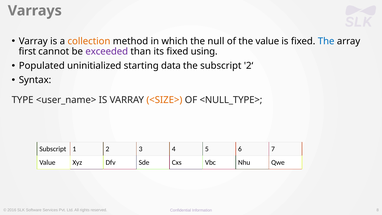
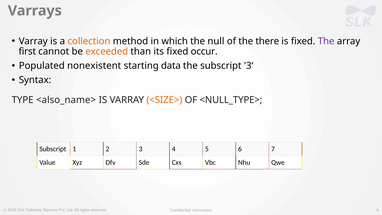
the value: value -> there (267, 41)
The colour: blue -> purple (326, 41)
exceeded colour: purple -> orange (107, 51)
using: using -> occur (204, 51)
uninitialized: uninitialized -> nonexistent (94, 66)
2‘: 2‘ -> 3‘ (249, 66)
<user_name>: <user_name> -> <also_name> (66, 100)
